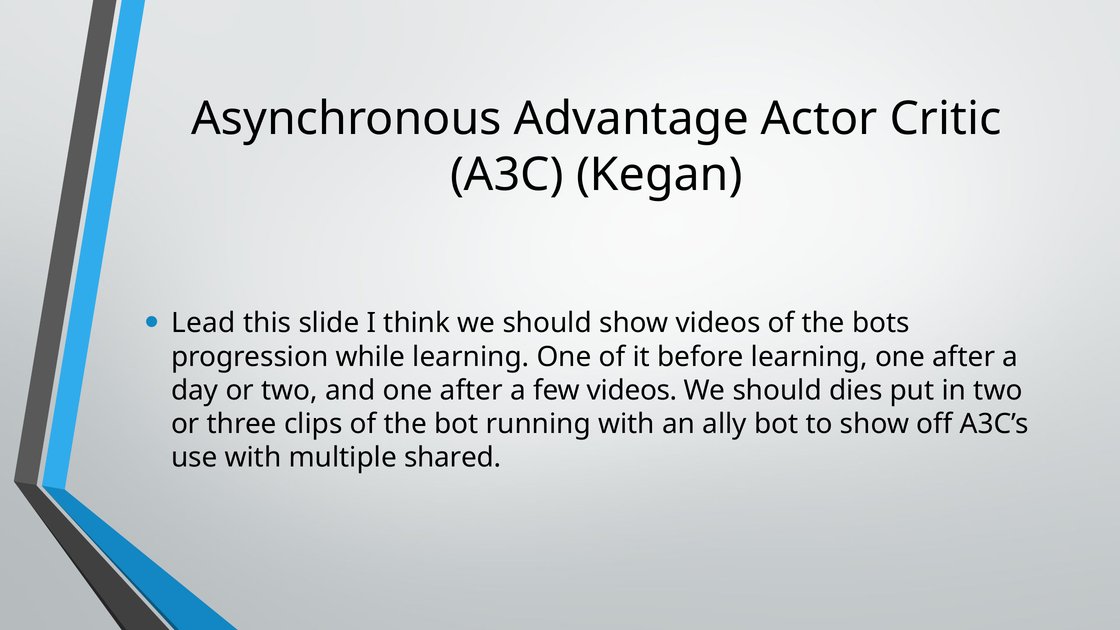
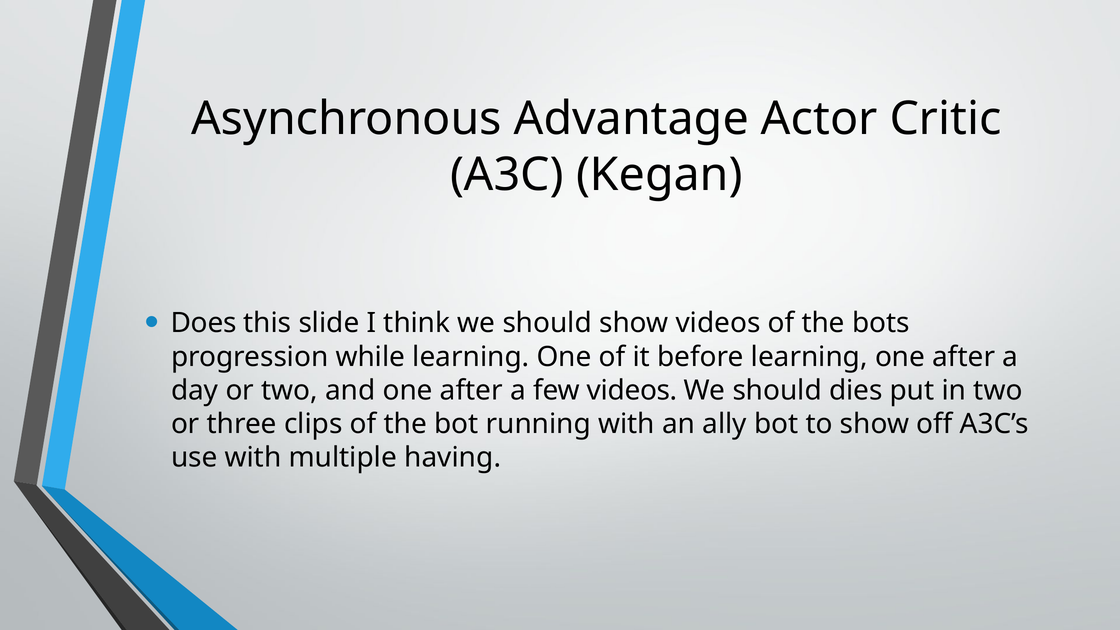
Lead: Lead -> Does (204, 323)
shared: shared -> having (453, 458)
